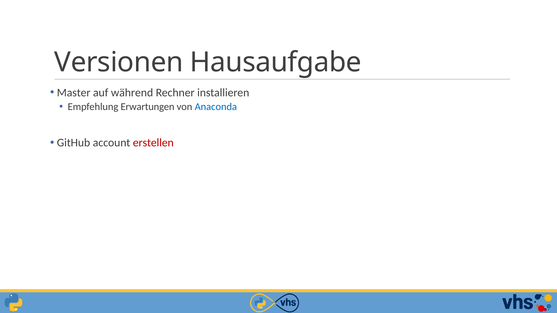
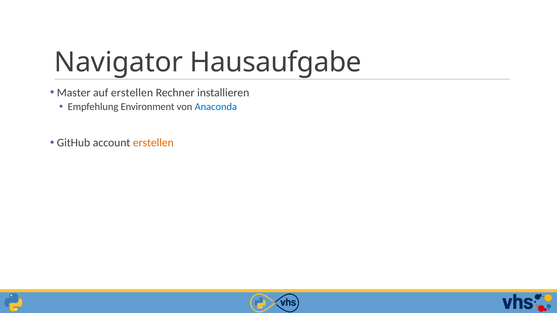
Versionen: Versionen -> Navigator (119, 62)
auf während: während -> erstellen (132, 93)
Erwartungen: Erwartungen -> Environment (148, 107)
erstellen colour: red -> orange (153, 143)
